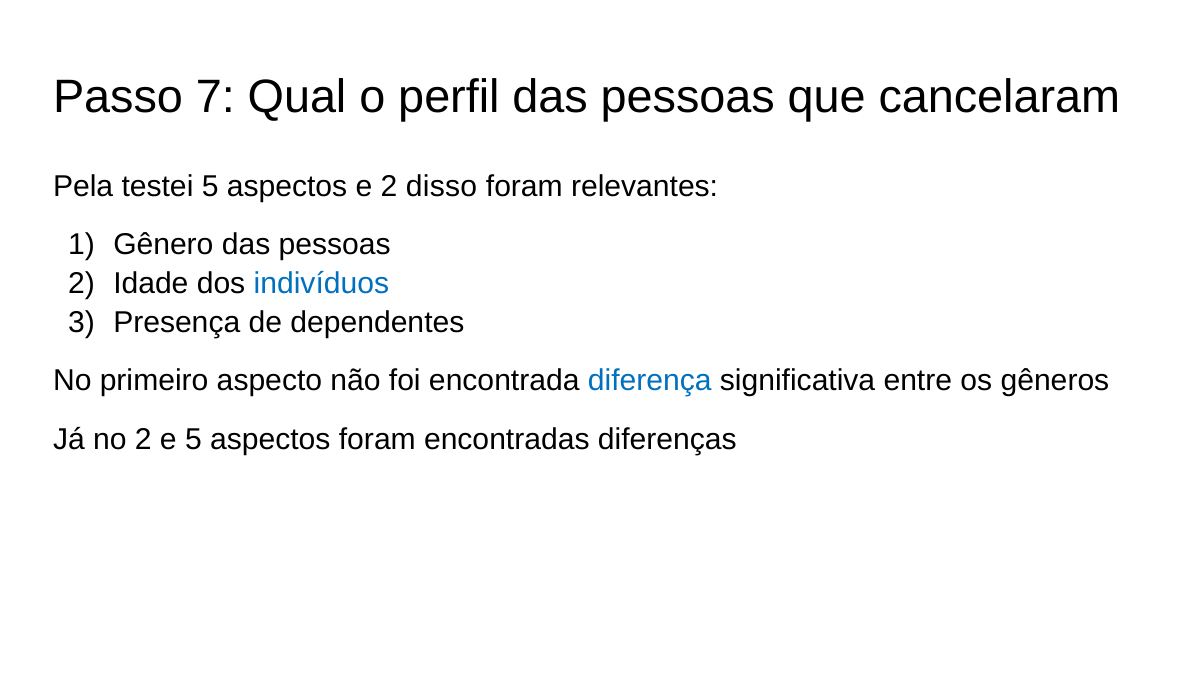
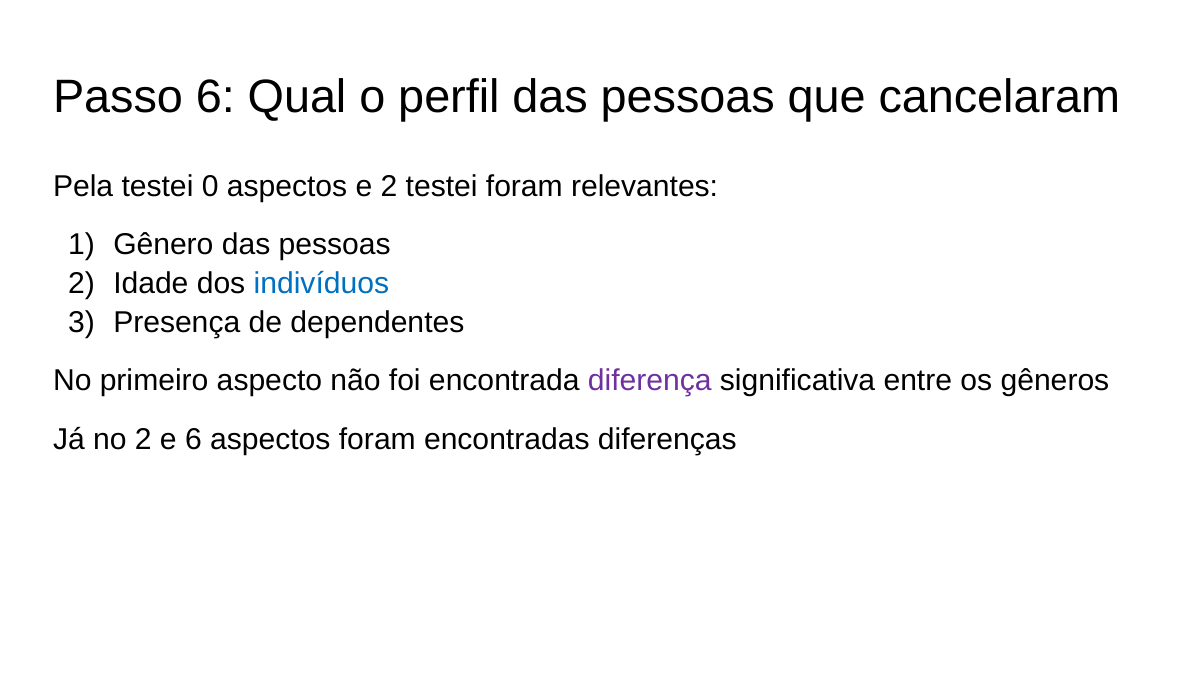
Passo 7: 7 -> 6 (215, 98)
testei 5: 5 -> 0 (210, 186)
2 disso: disso -> testei (442, 186)
diferença colour: blue -> purple (650, 381)
e 5: 5 -> 6 (193, 440)
